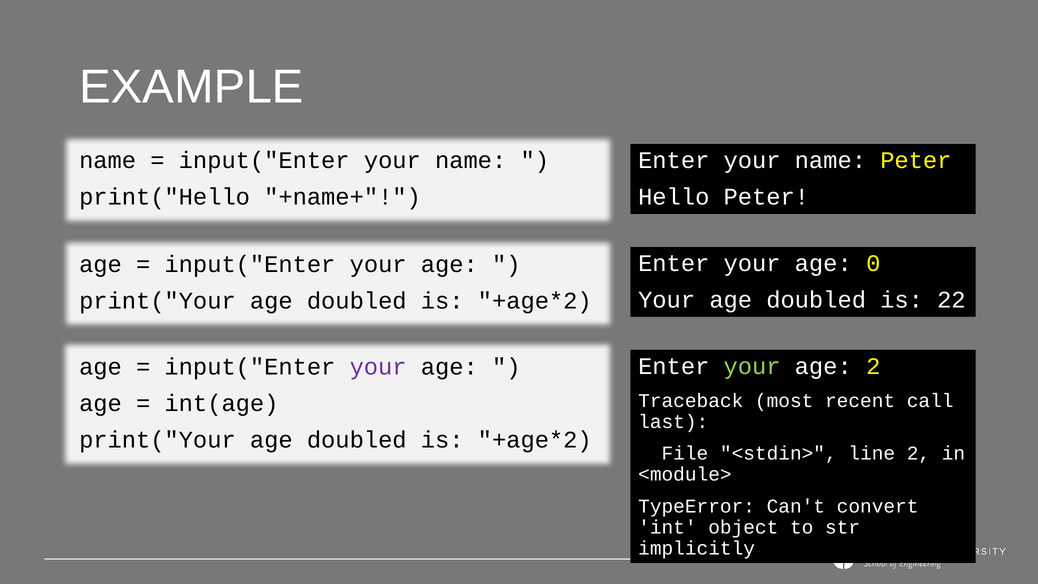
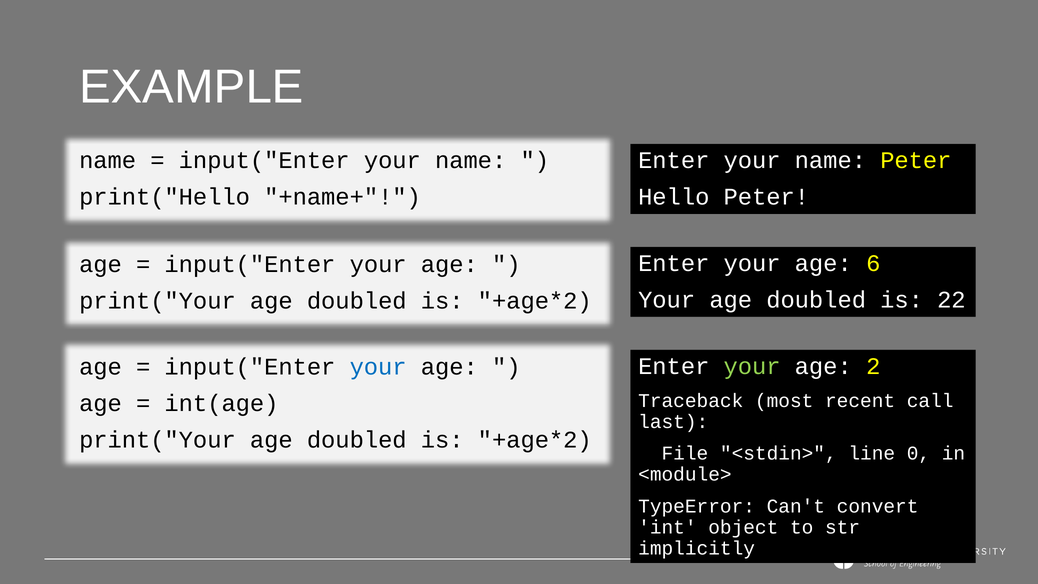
0: 0 -> 6 (873, 263)
your colour: purple -> blue (378, 367)
line 2: 2 -> 0 (918, 453)
